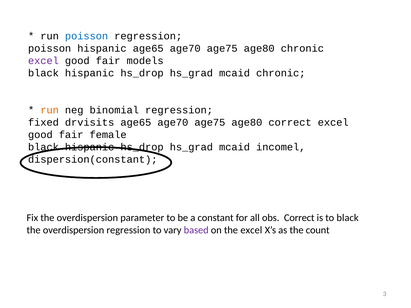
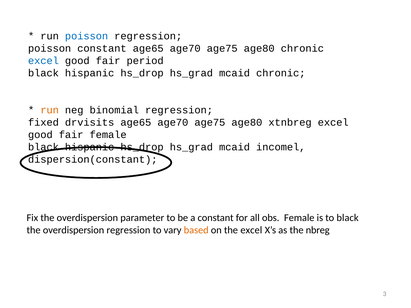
poisson hispanic: hispanic -> constant (102, 49)
excel colour: purple -> blue (43, 61)
models: models -> period (145, 61)
age80 correct: correct -> xtnbreg (290, 123)
obs Correct: Correct -> Female (299, 218)
based colour: purple -> orange (196, 230)
count: count -> nbreg (318, 230)
